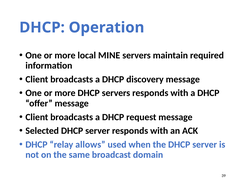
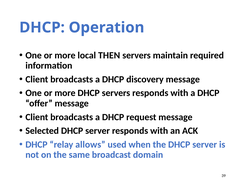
MINE: MINE -> THEN (109, 55)
